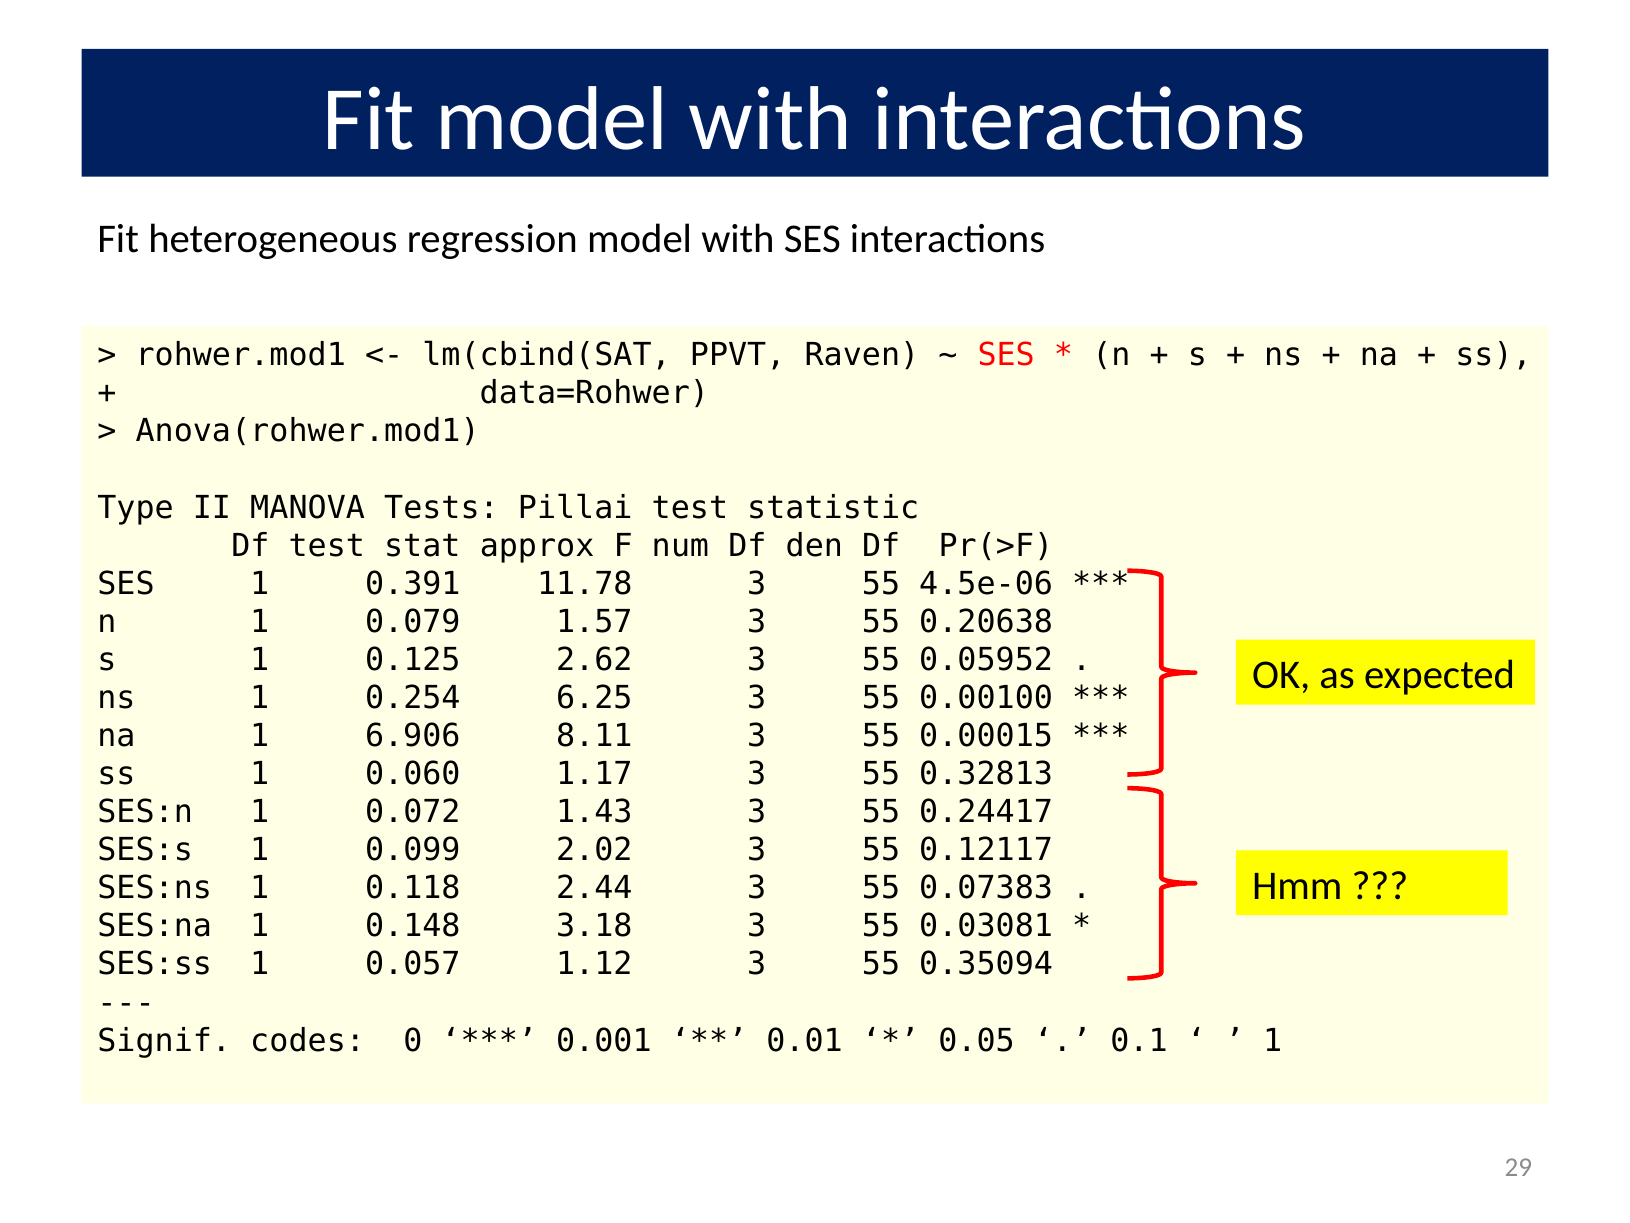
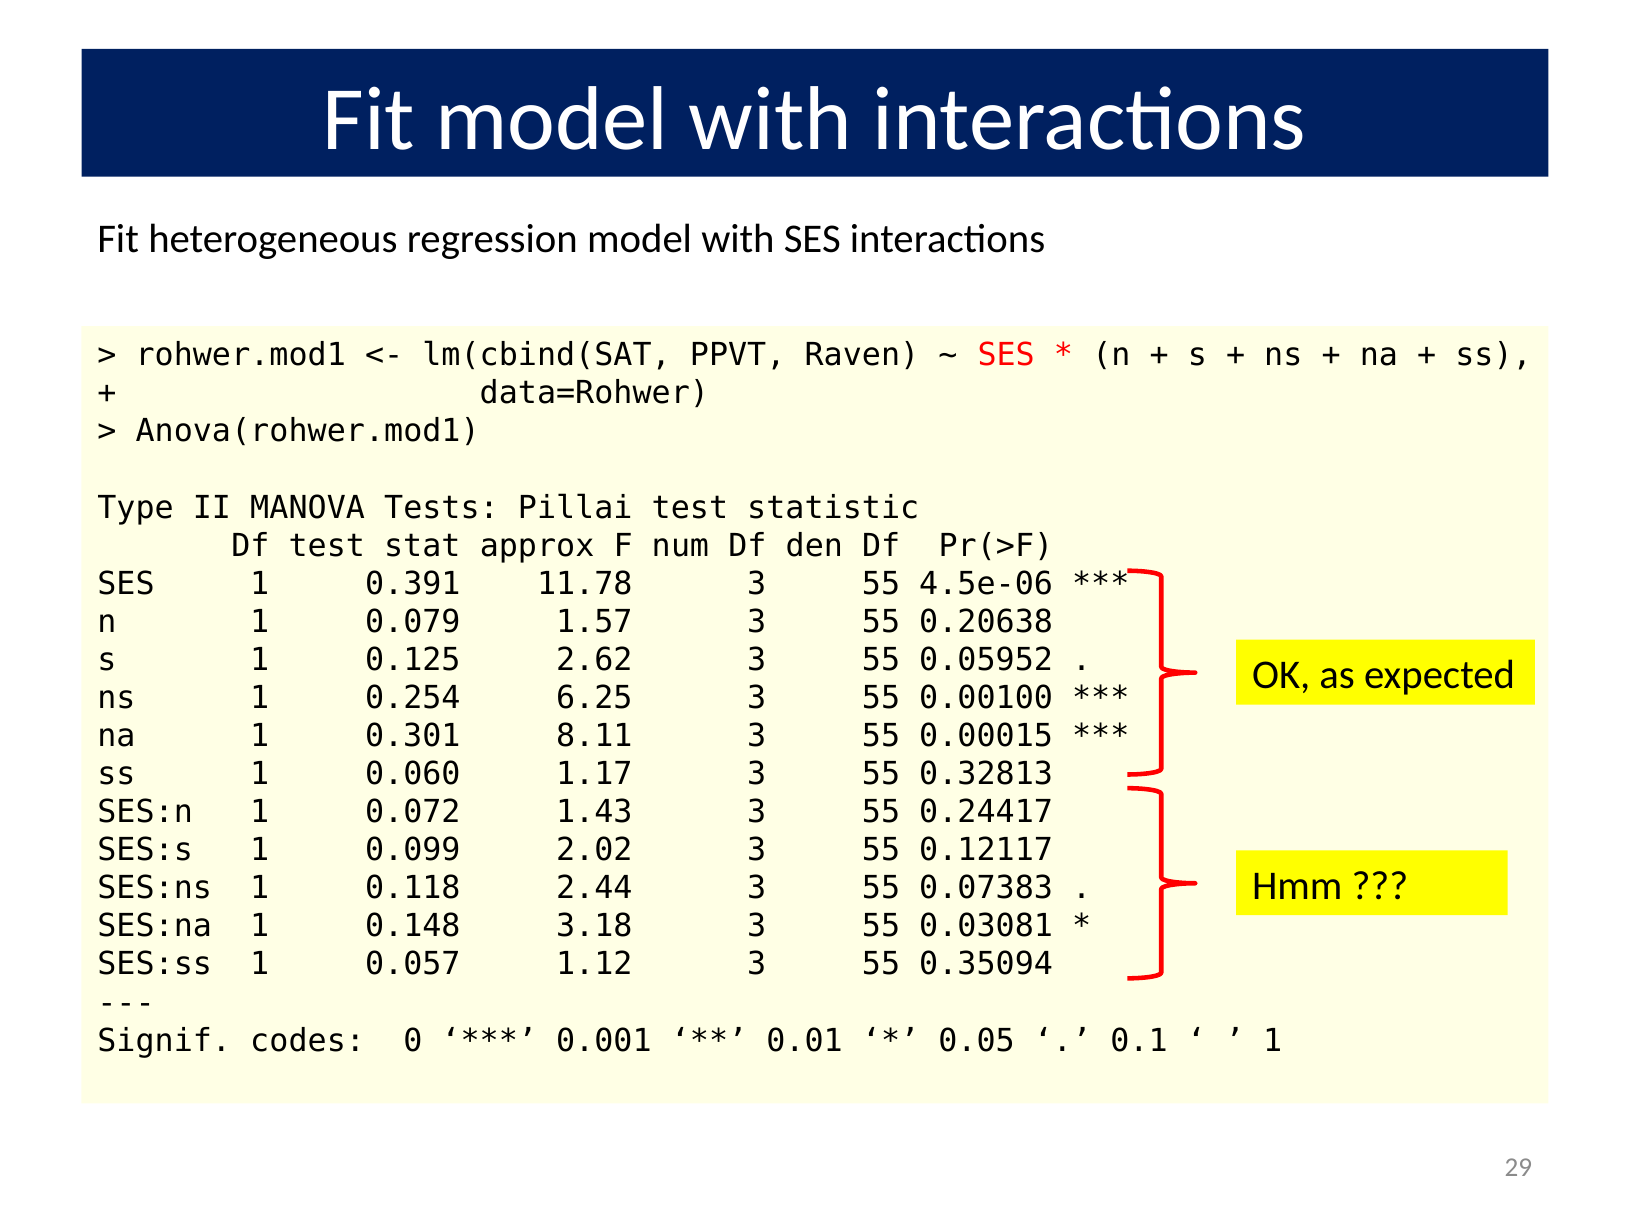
6.906: 6.906 -> 0.301 (413, 736)
